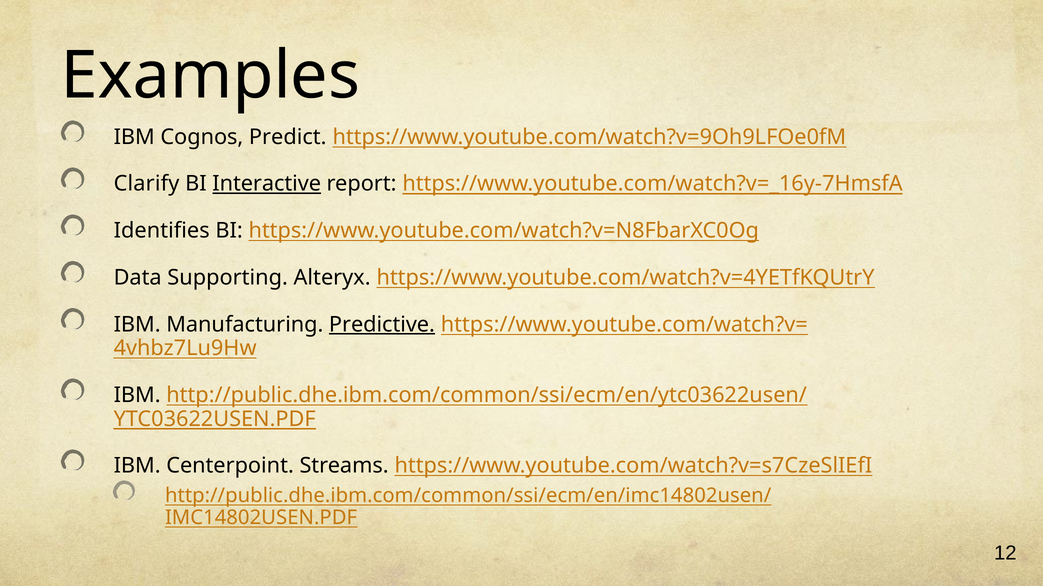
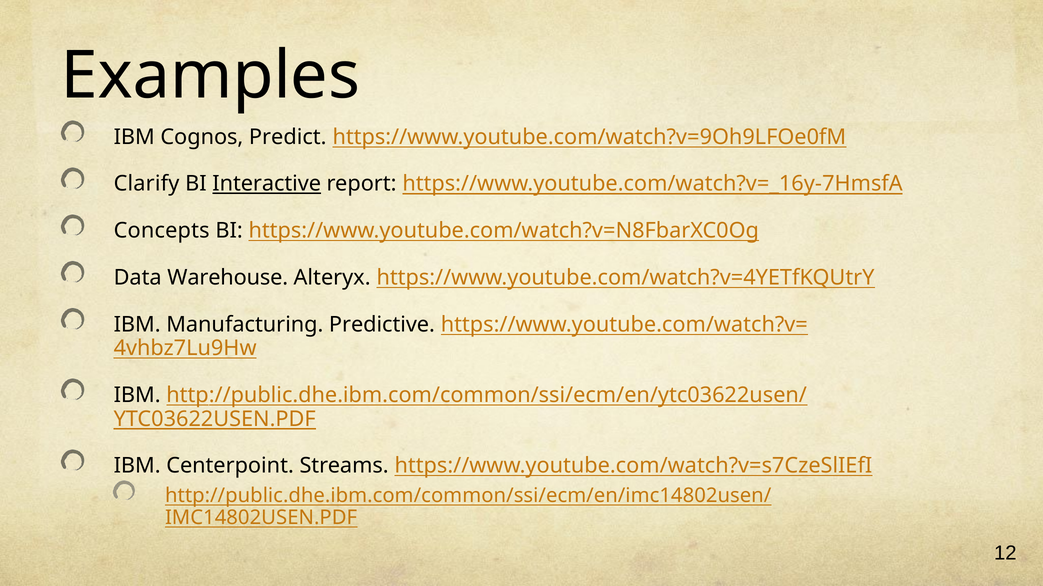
Identifies: Identifies -> Concepts (162, 231)
Supporting: Supporting -> Warehouse (228, 278)
Predictive underline: present -> none (382, 325)
